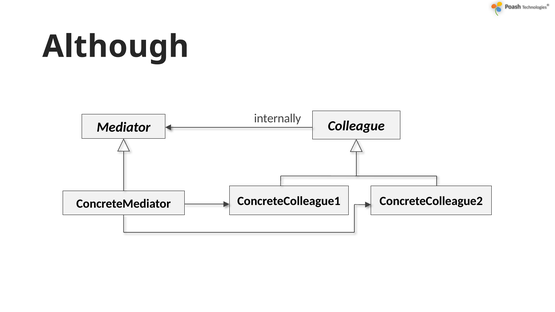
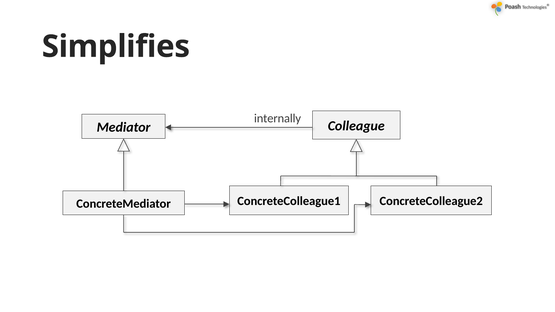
Although: Although -> Simplifies (116, 47)
